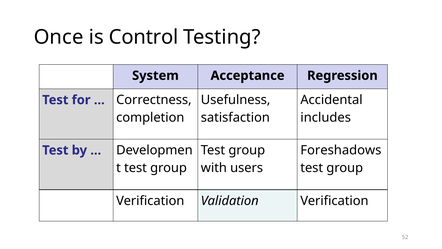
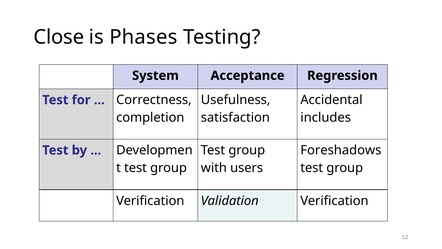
Once: Once -> Close (59, 37)
Control: Control -> Phases (143, 37)
